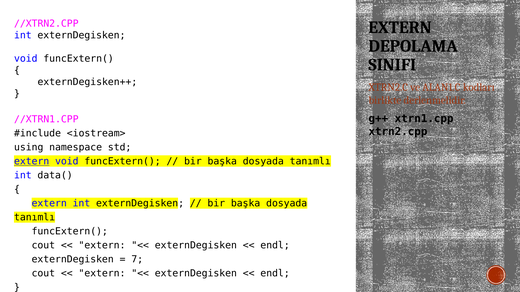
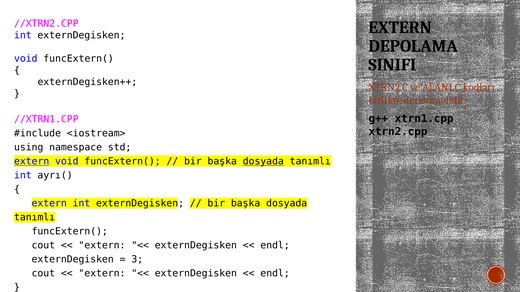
dosyada underline: none -> present (263, 162)
data(: data( -> ayrı( (55, 176)
7: 7 -> 3 (137, 260)
